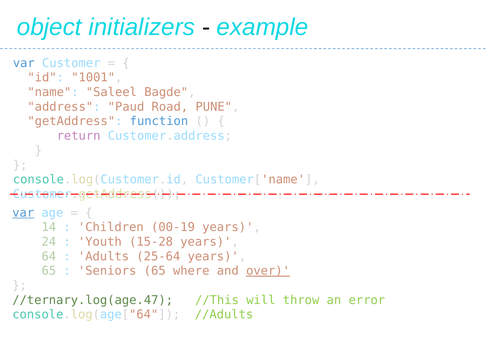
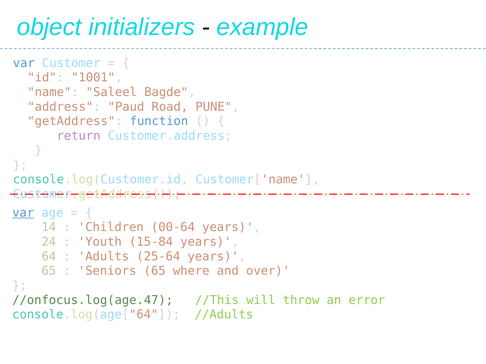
00-19: 00-19 -> 00-64 (173, 228)
15-28: 15-28 -> 15-84 (151, 242)
over underline: present -> none (268, 271)
//ternary.log(age.47: //ternary.log(age.47 -> //onfocus.log(age.47 (93, 300)
